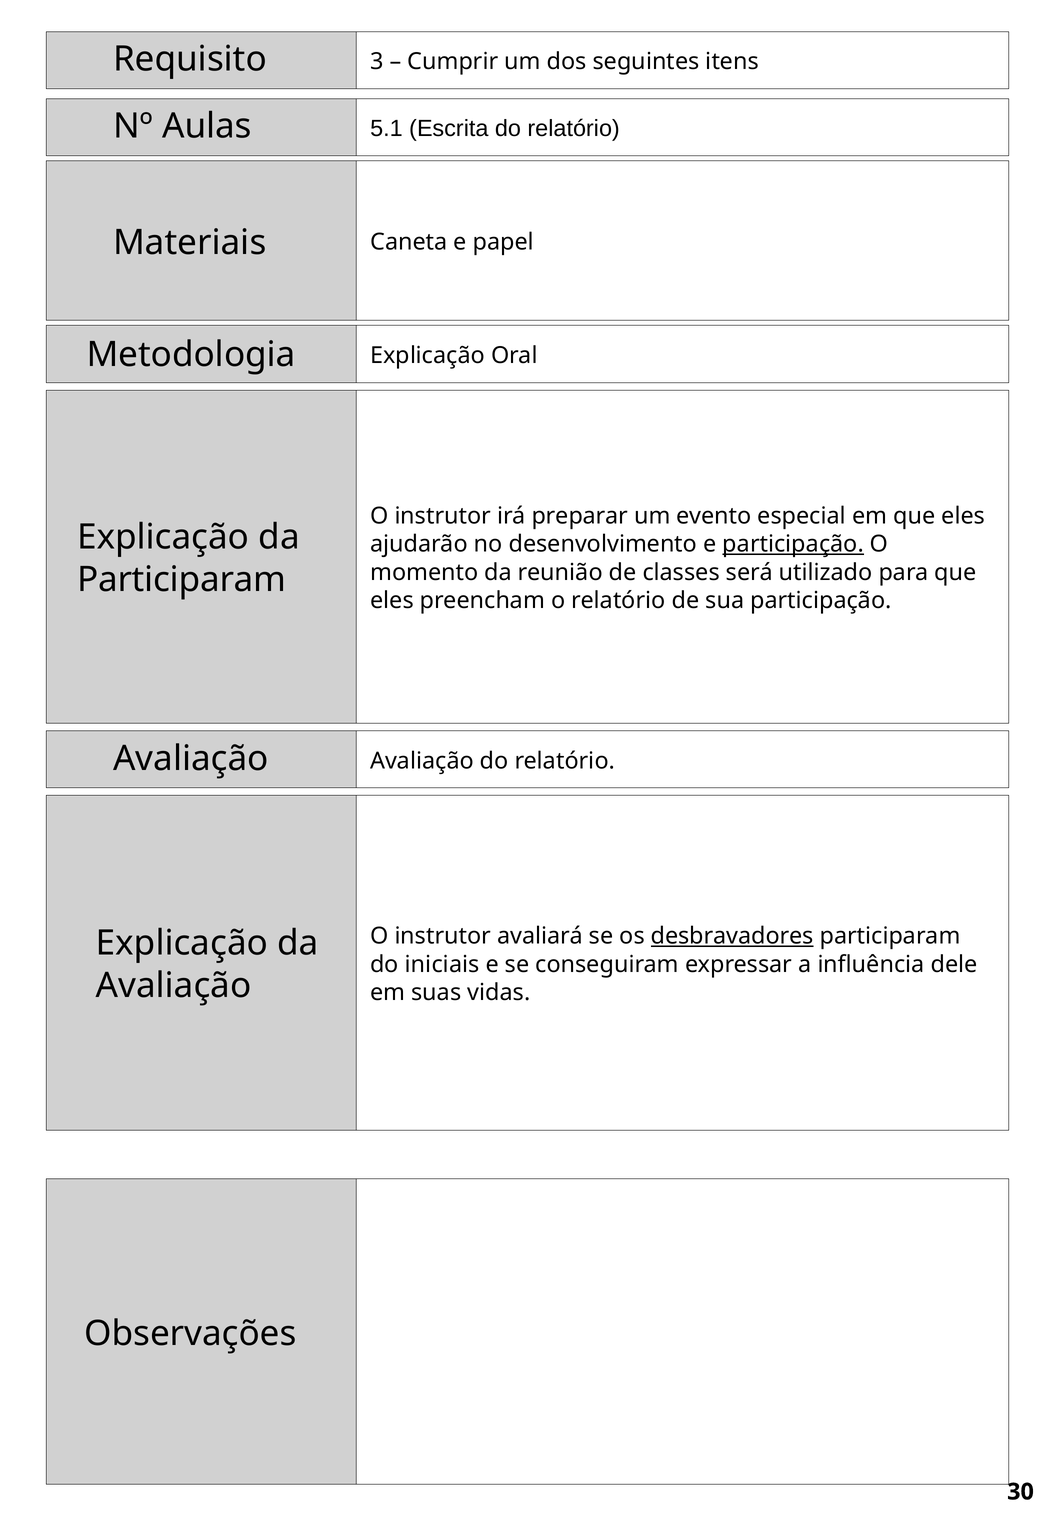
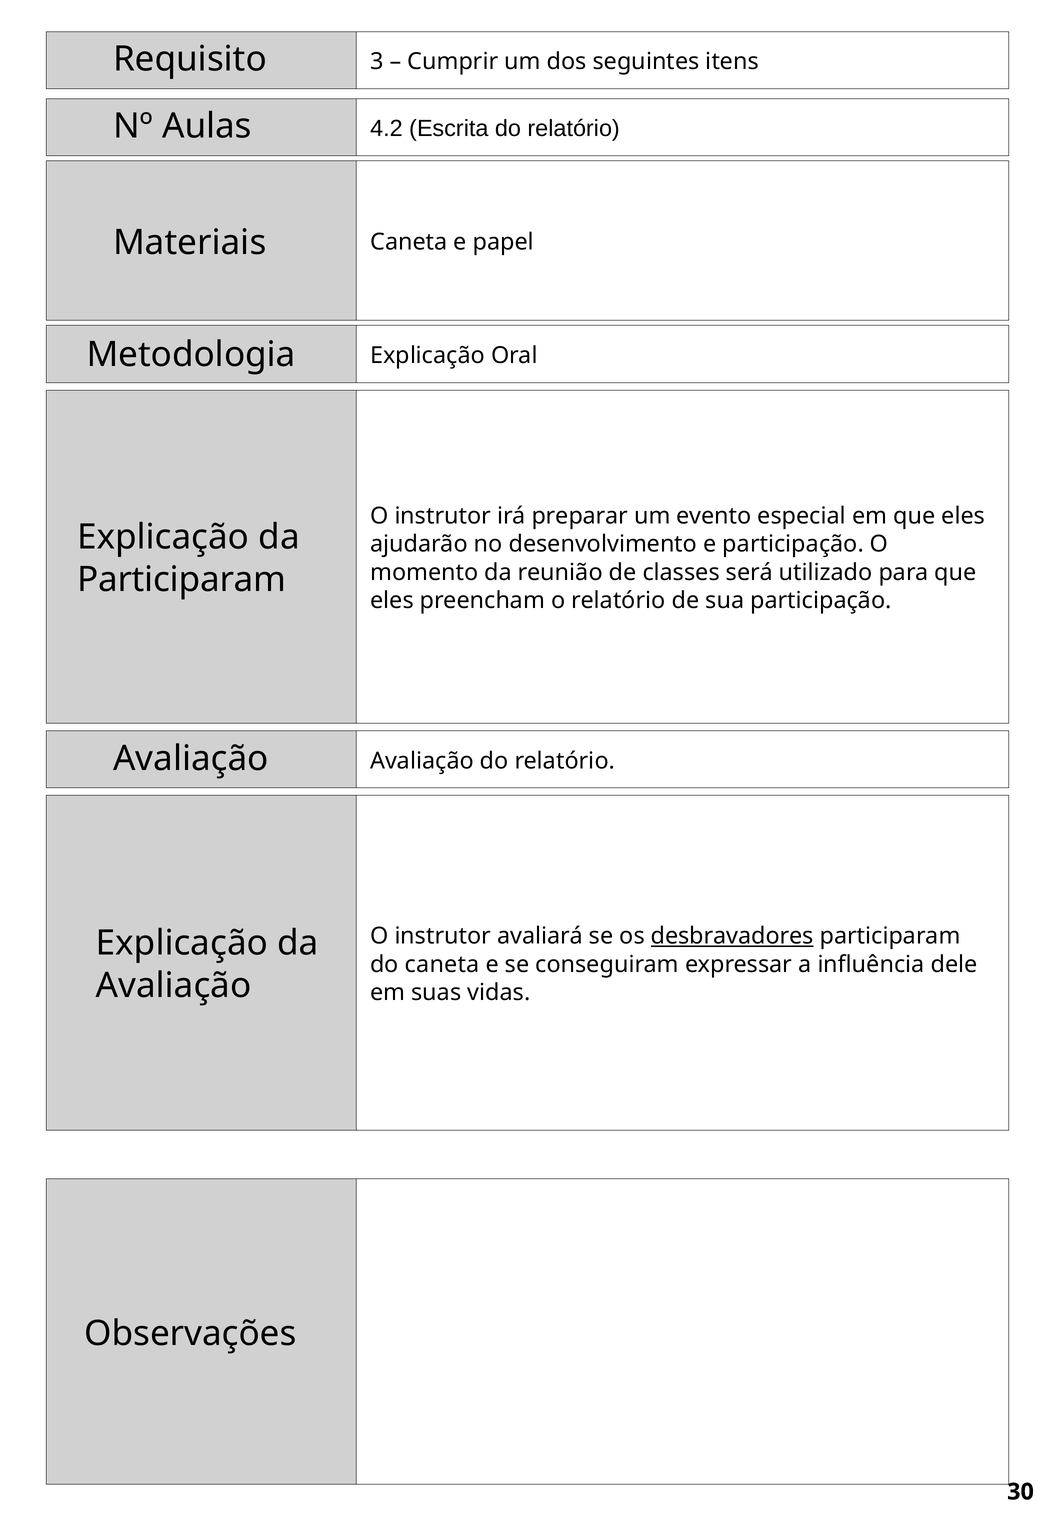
5.1: 5.1 -> 4.2 (386, 129)
participação underline: present -> none (793, 545)
do iniciais: iniciais -> caneta (442, 965)
